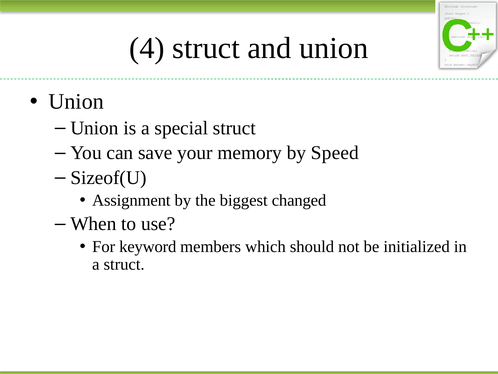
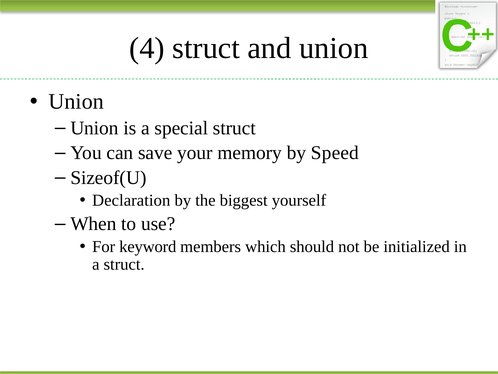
Assignment: Assignment -> Declaration (131, 200)
changed: changed -> yourself (299, 200)
